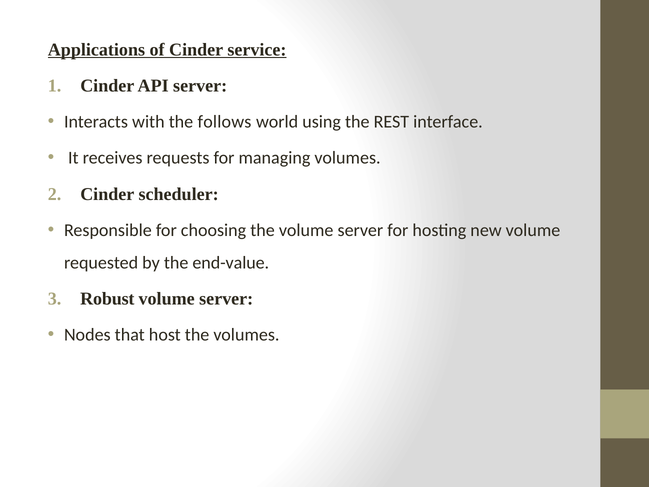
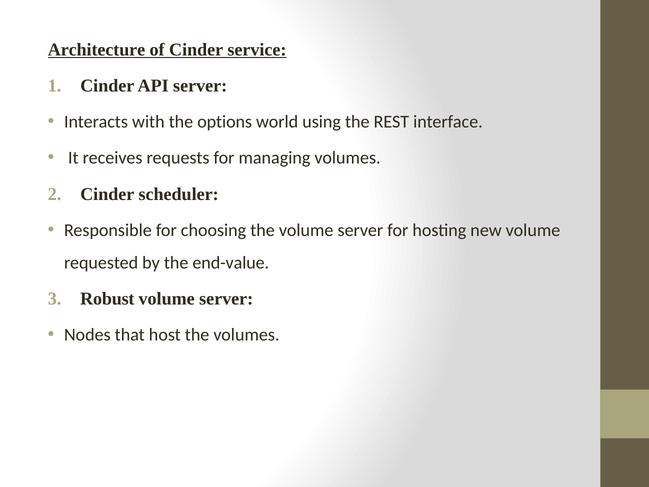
Applications: Applications -> Architecture (96, 50)
follows: follows -> options (225, 122)
